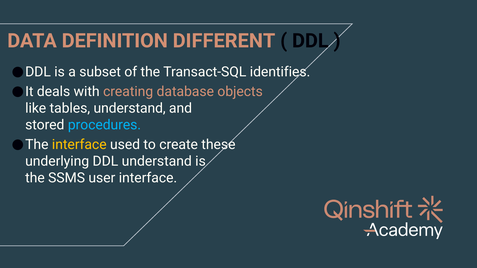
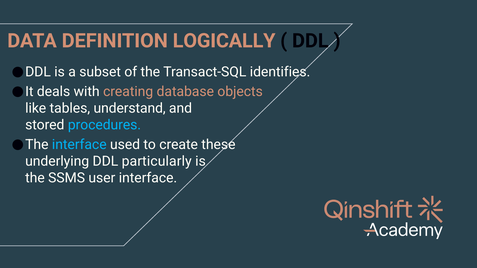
DIFFERENT: DIFFERENT -> LOGICALLY (224, 41)
interface colour: yellow -> light blue (79, 145)
DDL understand: understand -> particularly (157, 162)
